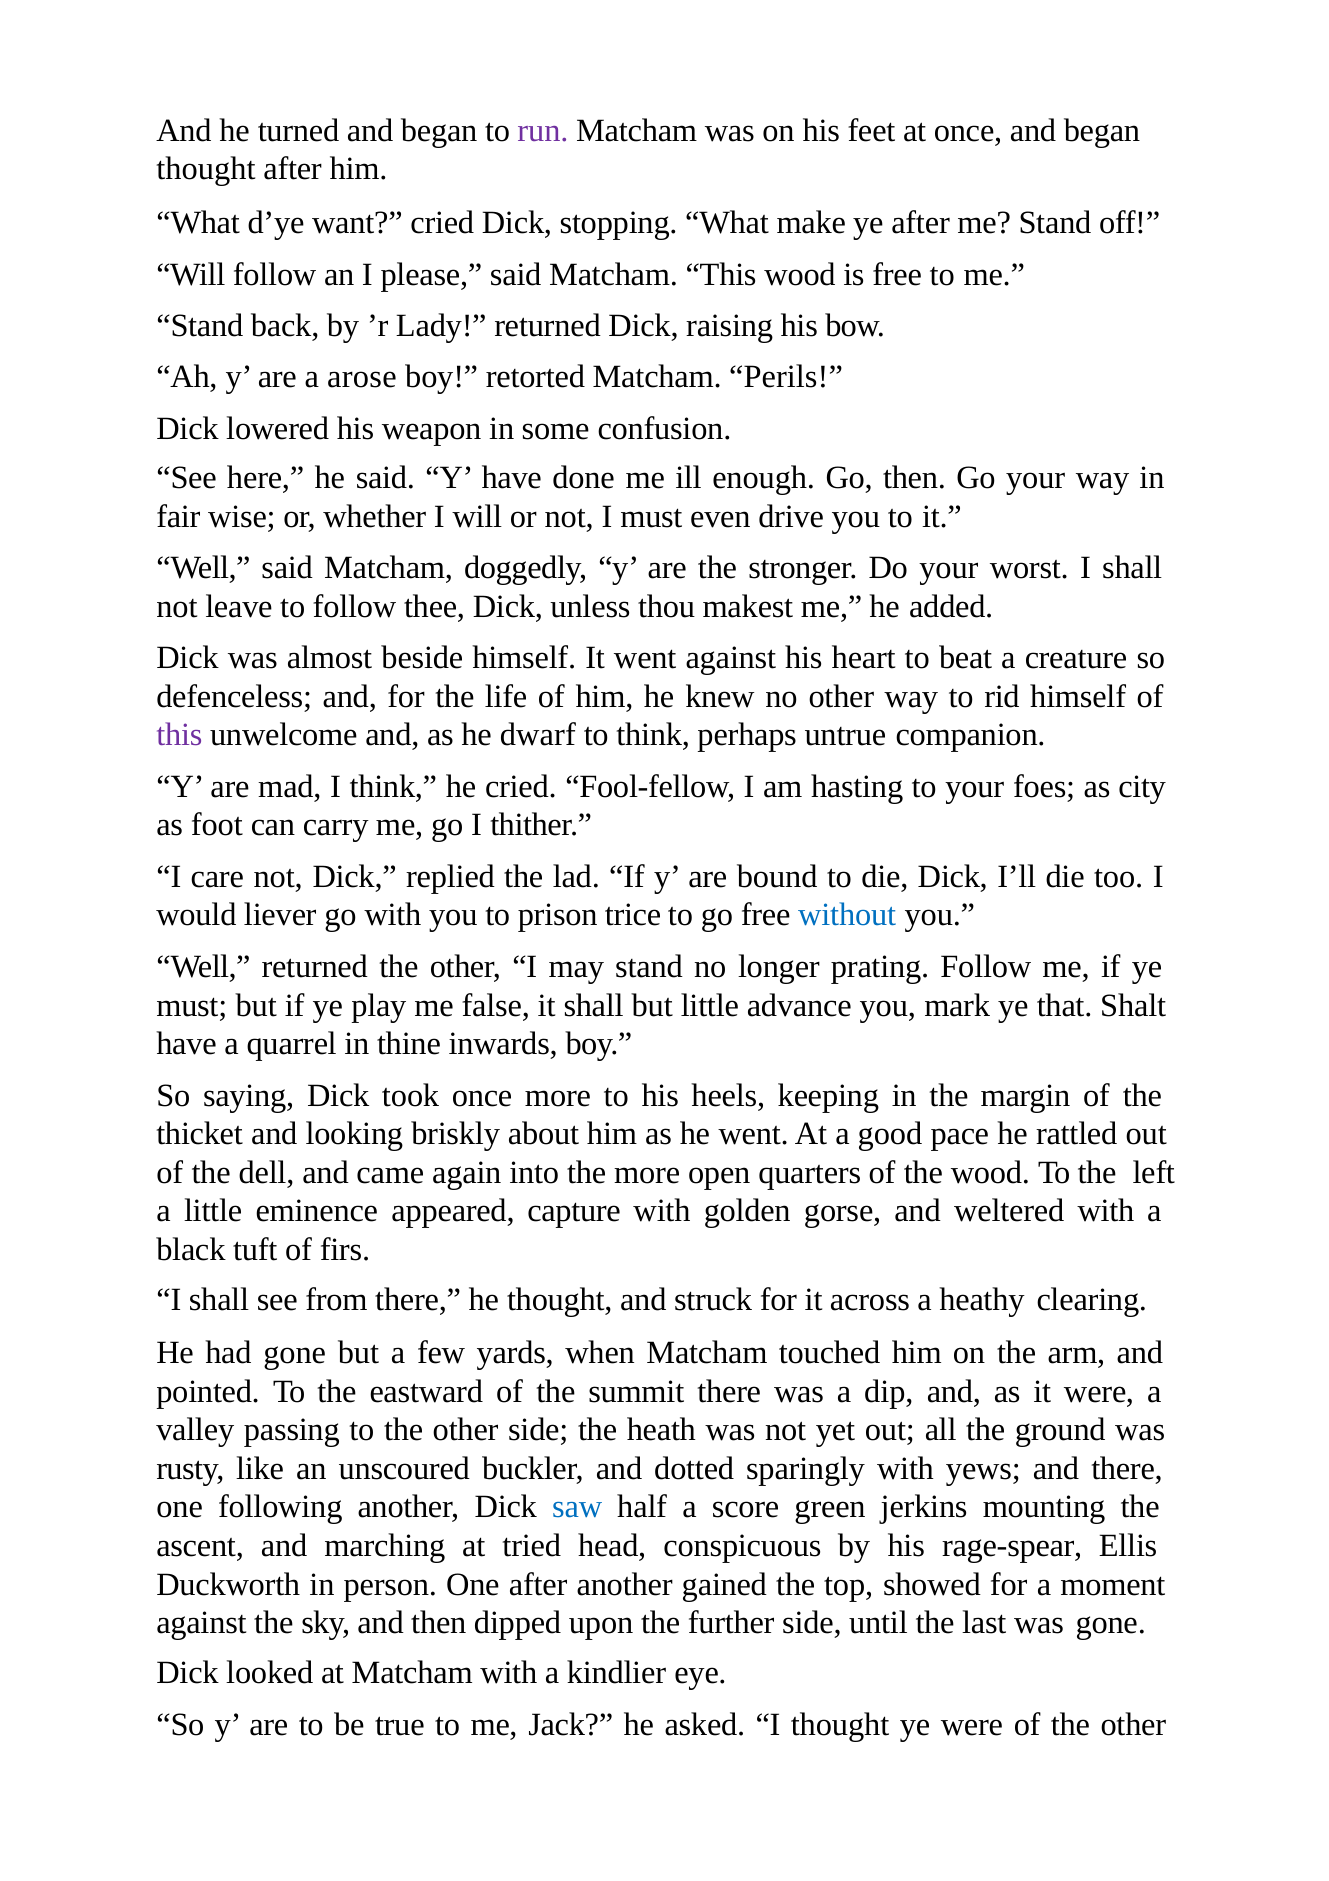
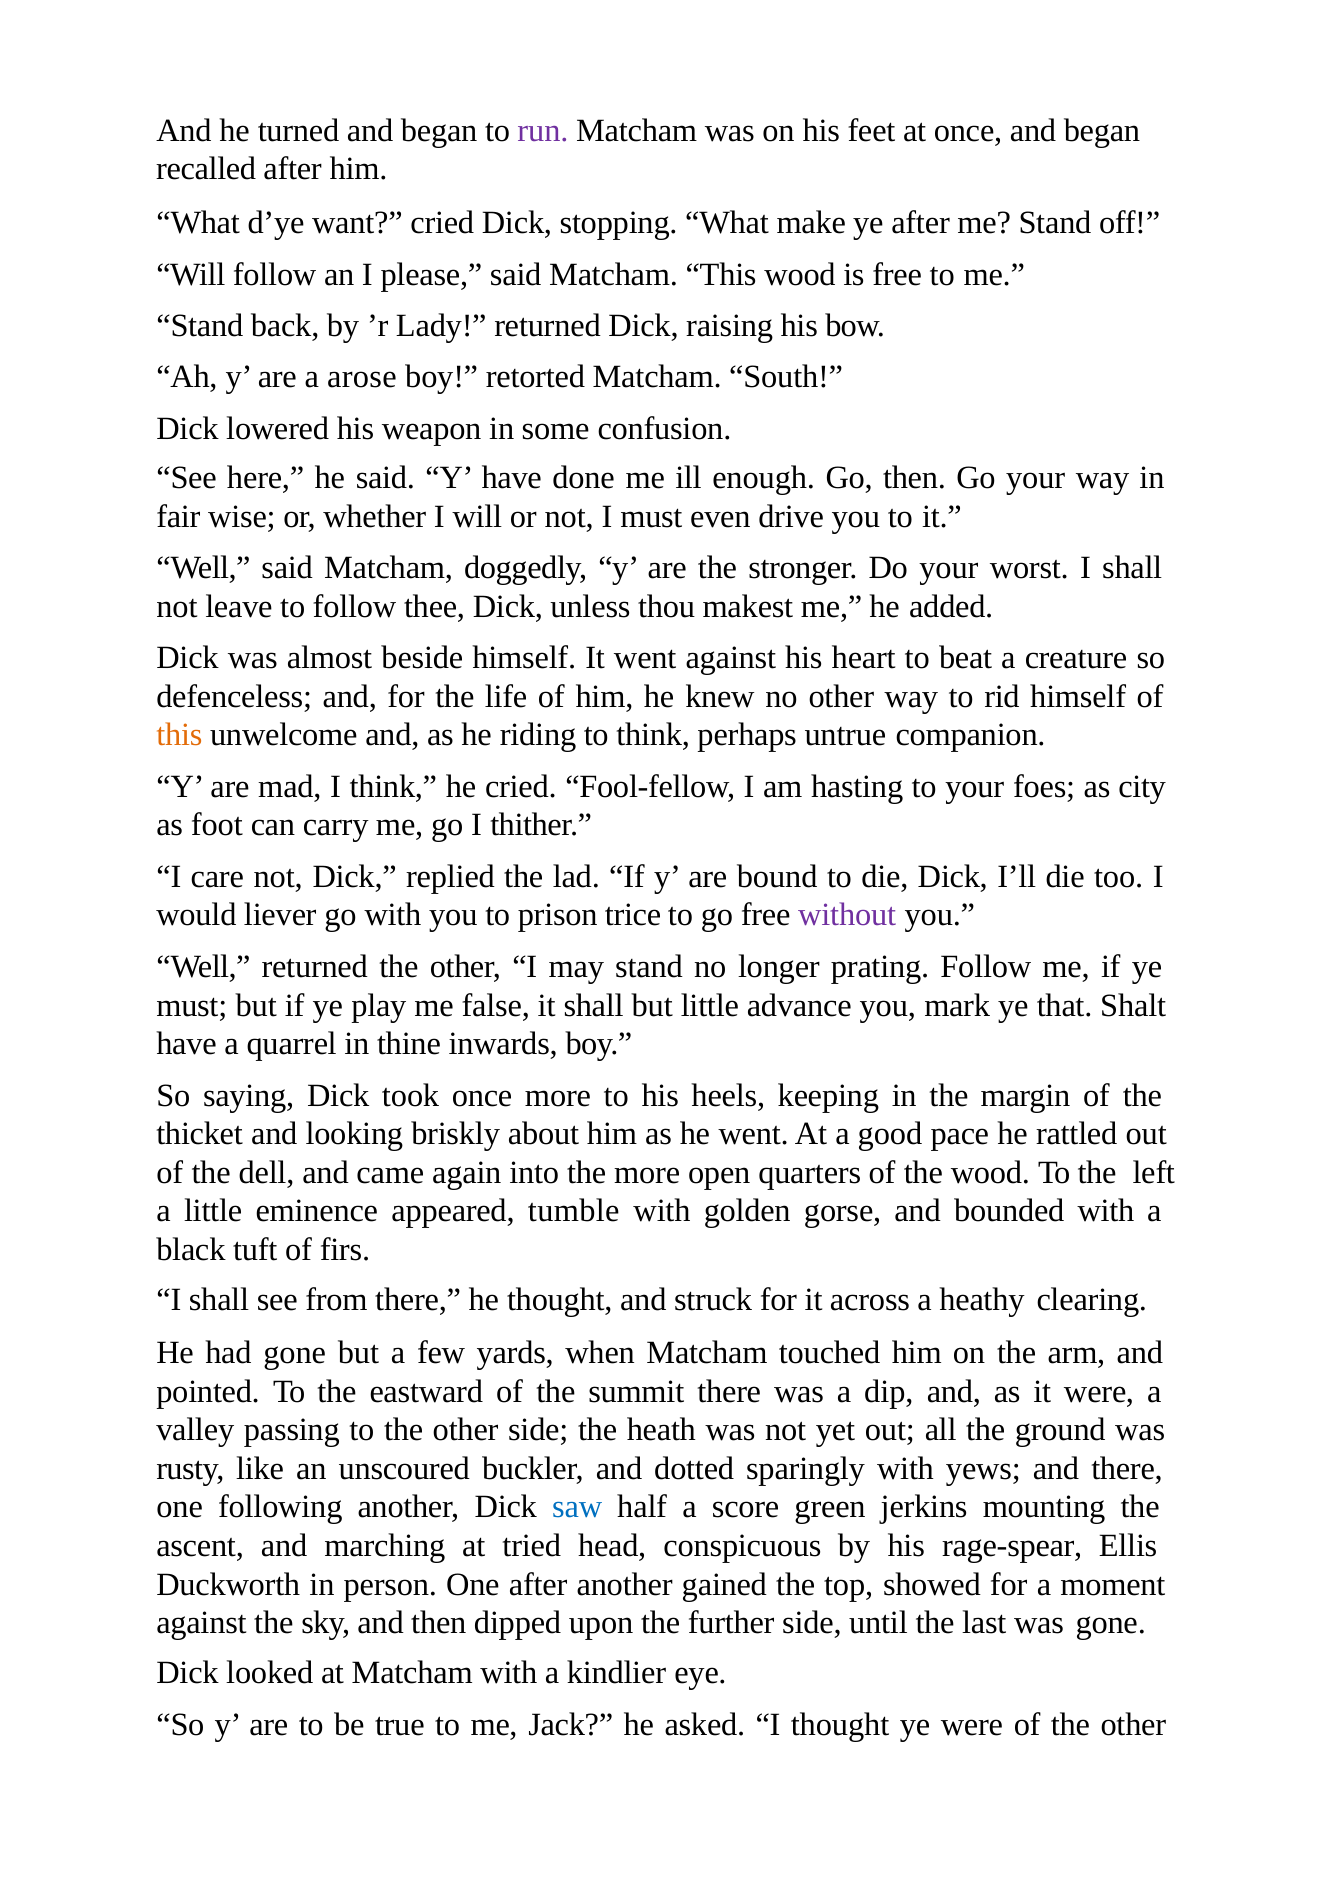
thought: thought -> recalled (206, 169)
Perils: Perils -> South (786, 377)
this colour: purple -> orange (179, 735)
dwarf: dwarf -> riding (538, 735)
without colour: blue -> purple (847, 915)
capture: capture -> tumble (574, 1211)
weltered: weltered -> bounded (1009, 1211)
